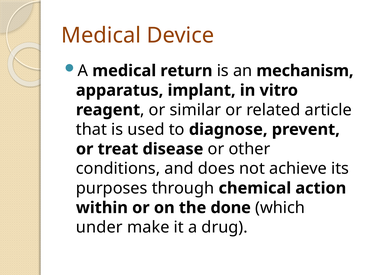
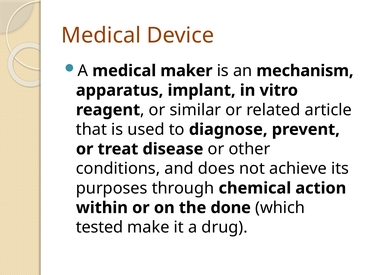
return: return -> maker (186, 71)
under: under -> tested (100, 227)
